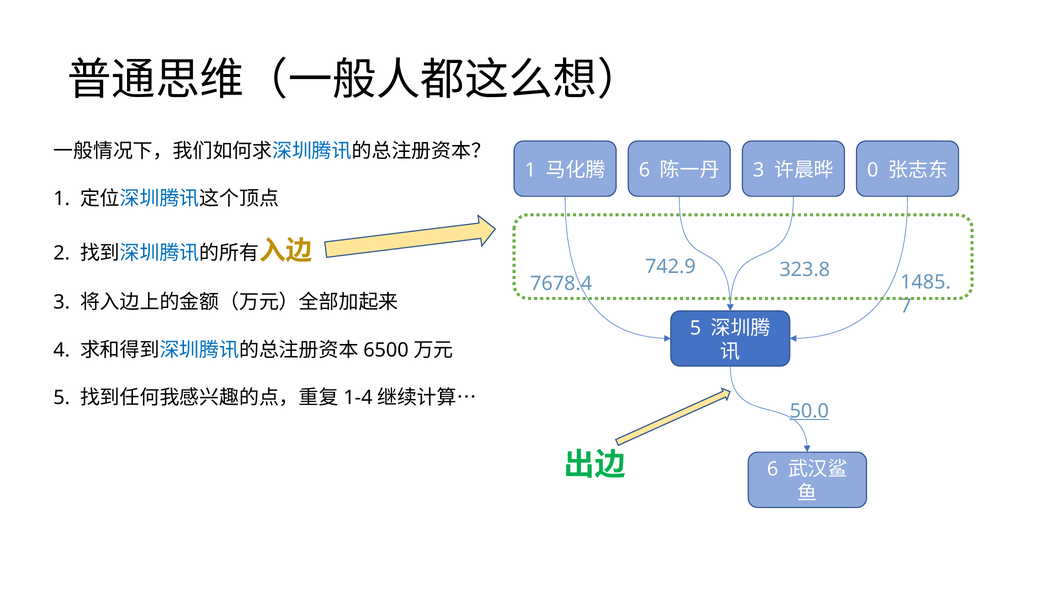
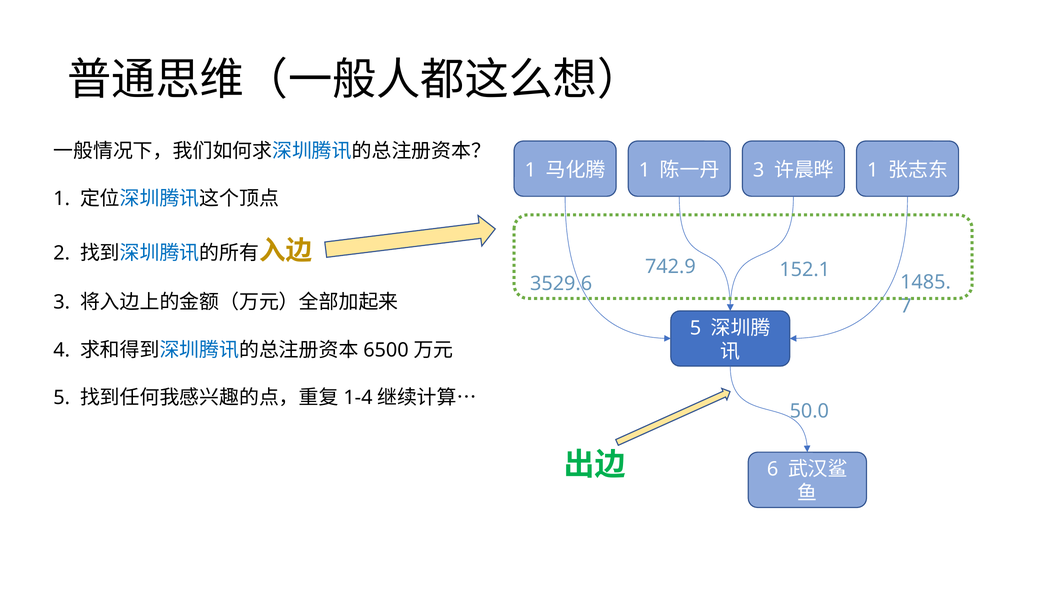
6: 6 -> 1 (644, 170)
0: 0 -> 1 (873, 170)
323.8: 323.8 -> 152.1 (805, 270)
7678.4: 7678.4 -> 3529.6 (561, 283)
50.0 underline: present -> none (809, 411)
